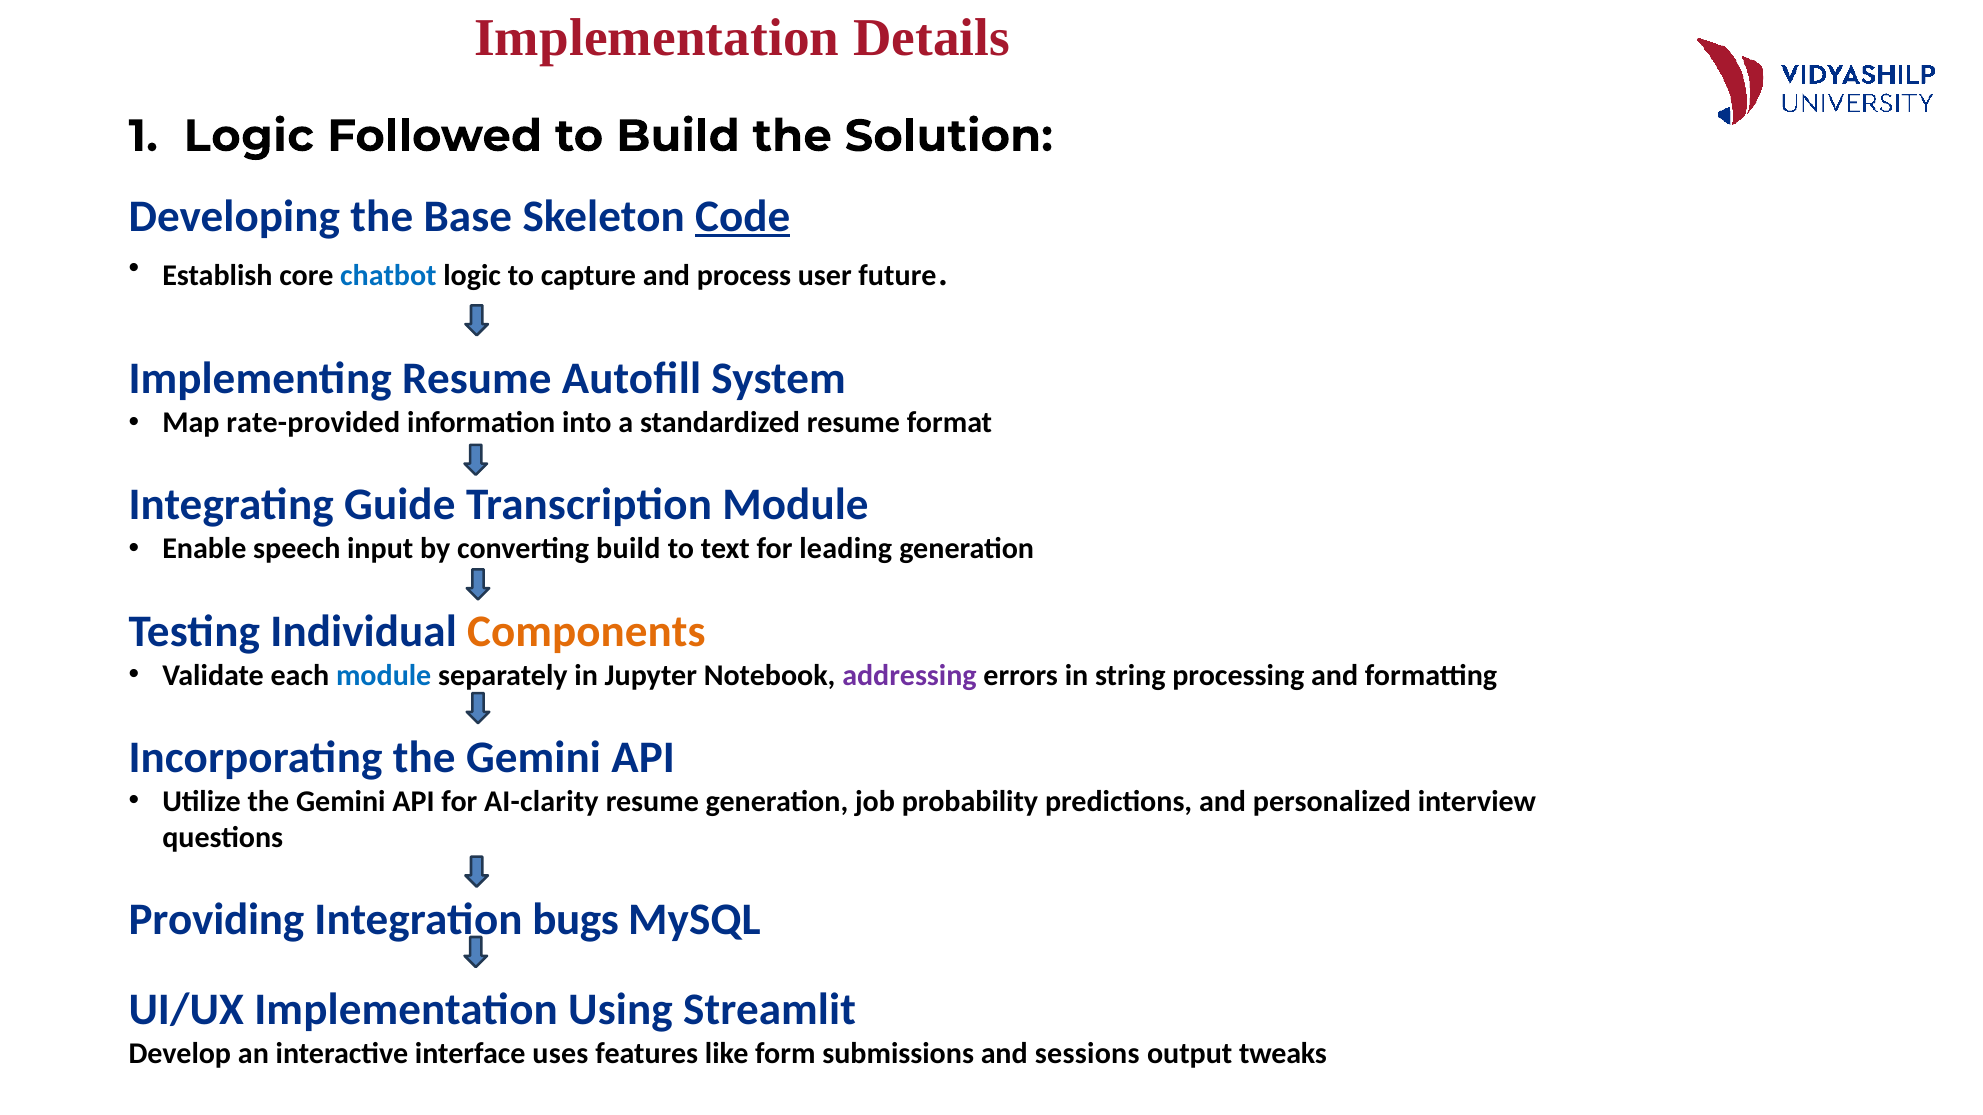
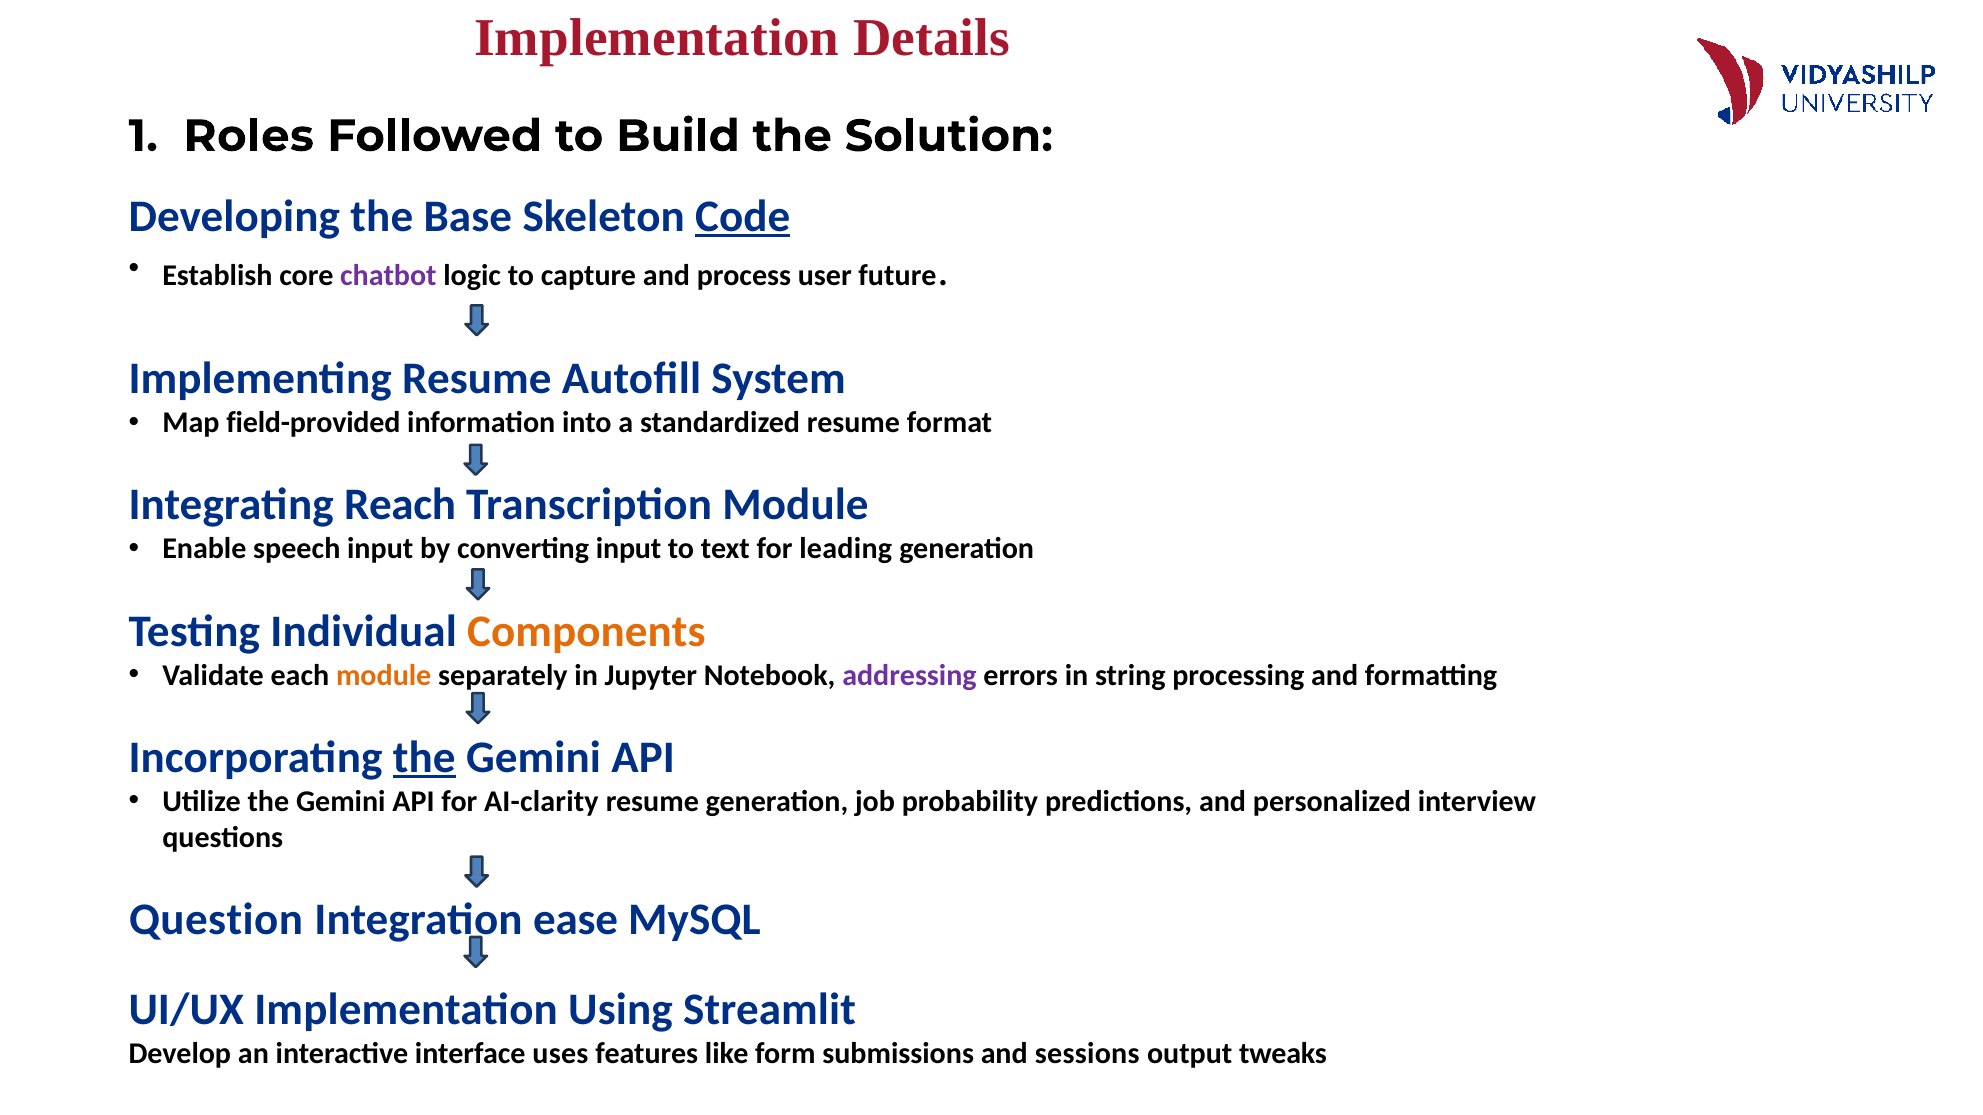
1 Logic: Logic -> Roles (249, 136)
chatbot colour: blue -> purple (388, 276)
rate-provided: rate-provided -> field-provided (313, 423)
Guide: Guide -> Reach (400, 505)
converting build: build -> input (629, 549)
module colour: blue -> orange (384, 676)
the underline: none -> present (424, 758)
Providing: Providing -> Question (216, 920)
bugs: bugs -> ease (575, 920)
